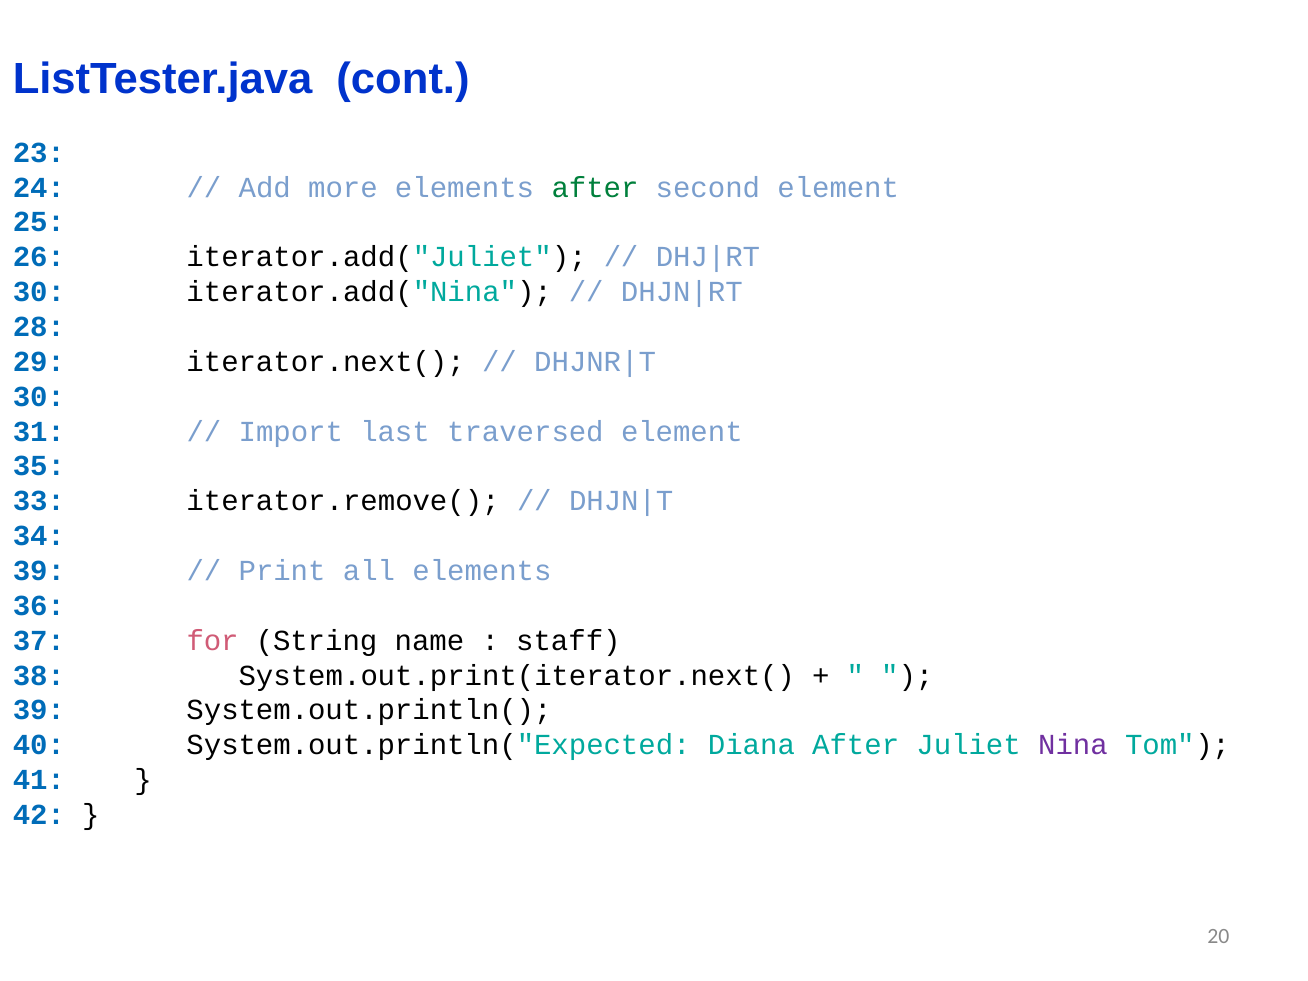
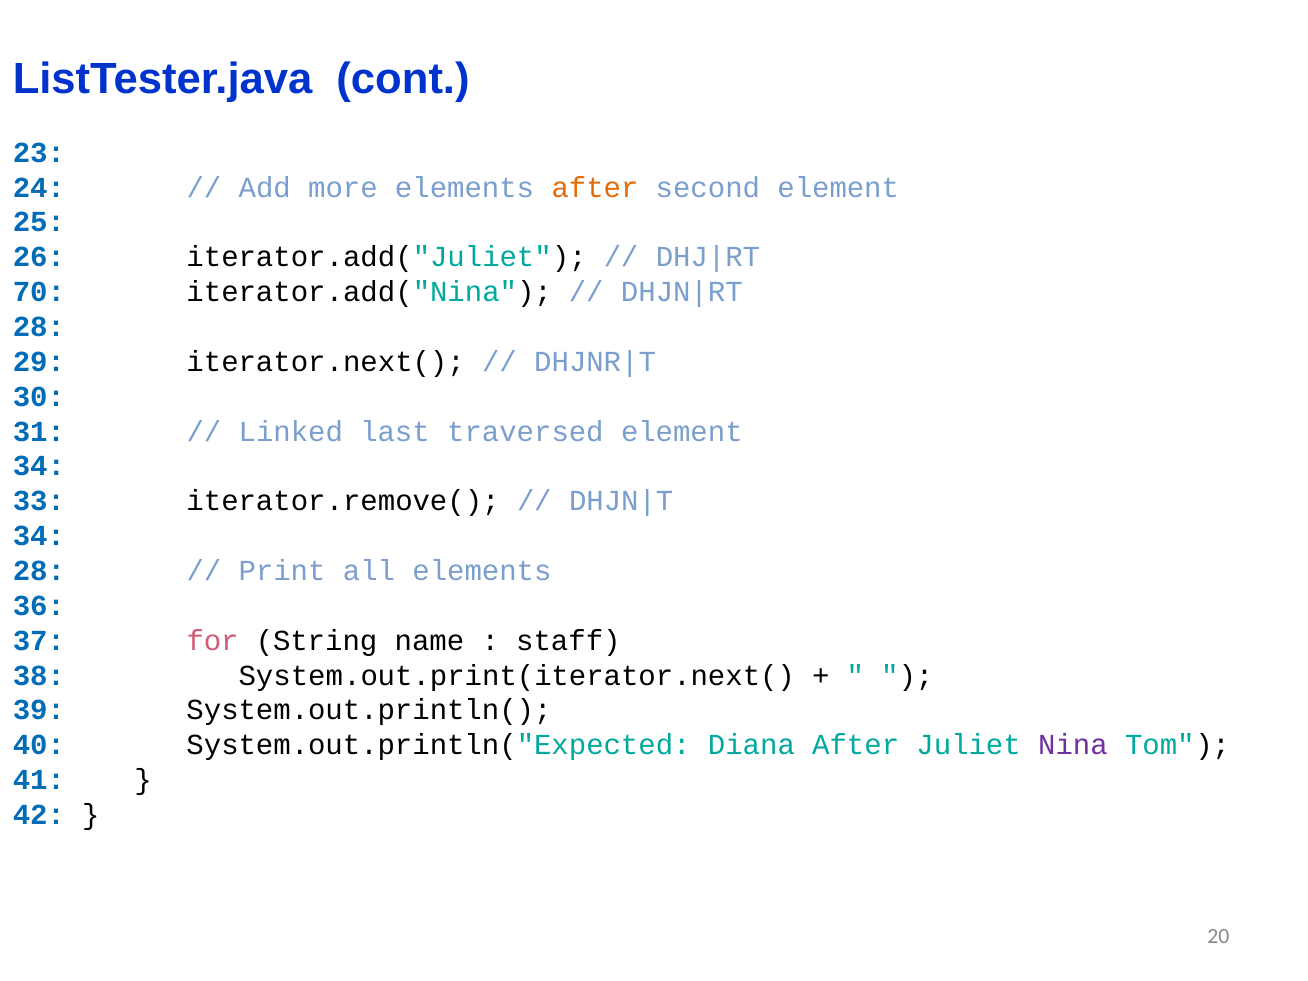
after colour: green -> orange (595, 187)
30: 30 -> 70 (39, 292)
Import: Import -> Linked (291, 431)
35: 35 -> 34 (39, 466)
39: 39 -> 28 (39, 571)
